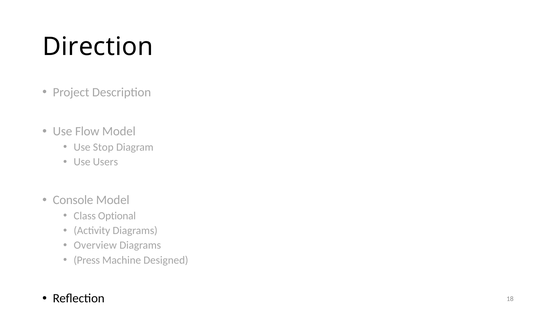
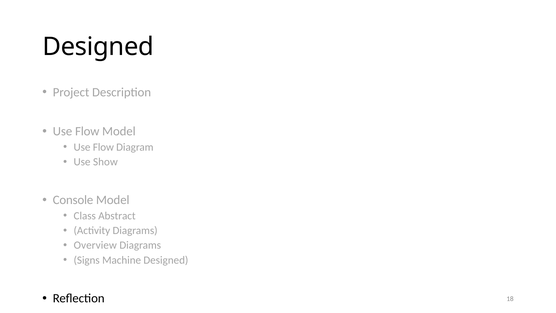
Direction: Direction -> Designed (98, 47)
Stop: Stop -> Flow (103, 147)
Users: Users -> Show (105, 162)
Optional: Optional -> Abstract (117, 216)
Press: Press -> Signs (87, 260)
